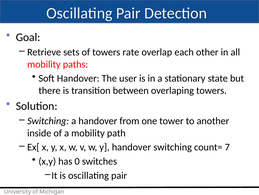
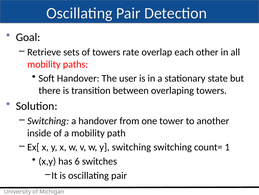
y handover: handover -> switching (131, 147)
7: 7 -> 1 (227, 147)
0: 0 -> 6 (77, 161)
